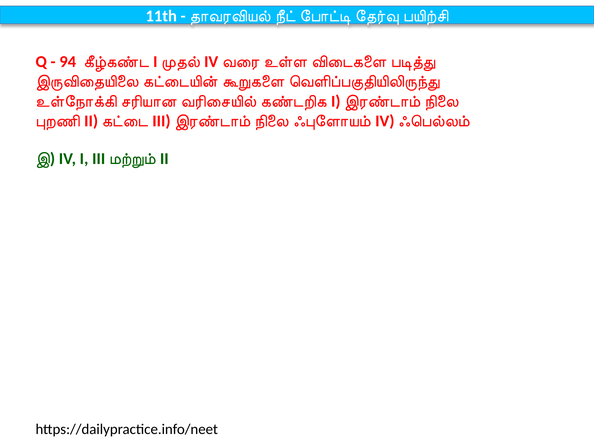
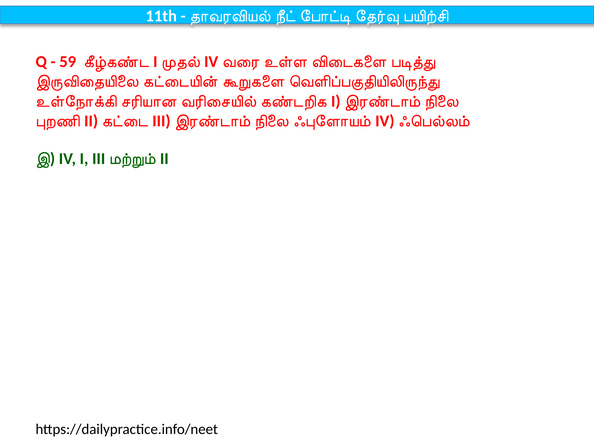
94: 94 -> 59 (68, 62)
